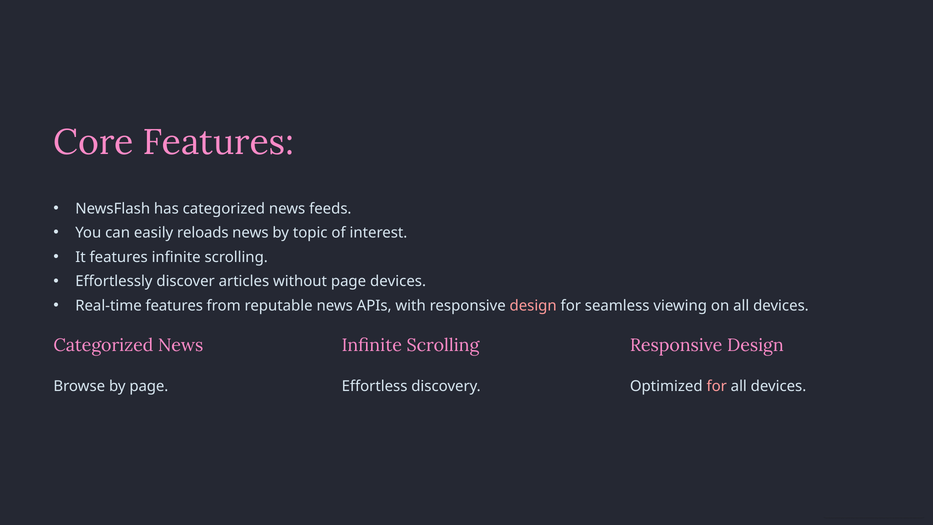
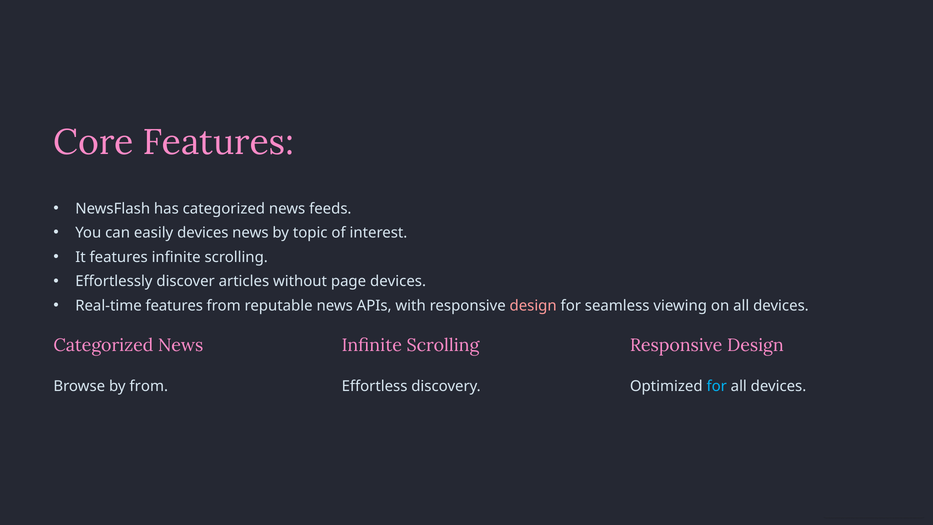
easily reloads: reloads -> devices (203, 233)
by page: page -> from (149, 386)
for colour: pink -> light blue (717, 386)
